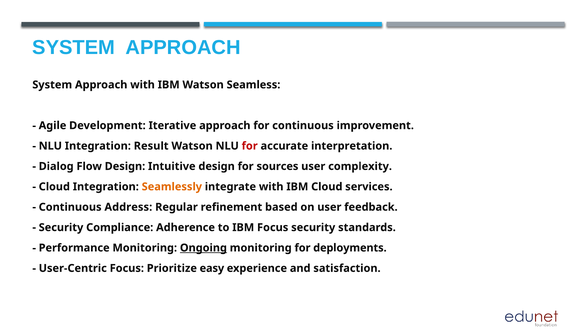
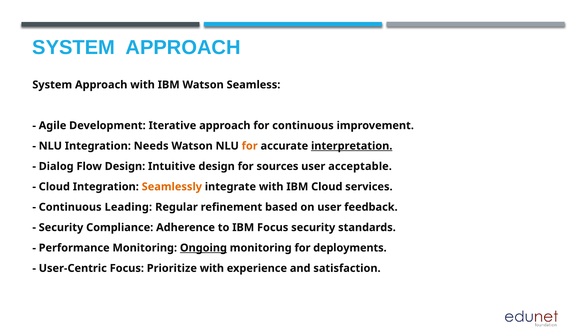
Result: Result -> Needs (151, 146)
for colour: red -> orange (250, 146)
interpretation underline: none -> present (352, 146)
complexity: complexity -> acceptable (360, 166)
Address: Address -> Leading (128, 207)
Prioritize easy: easy -> with (212, 268)
